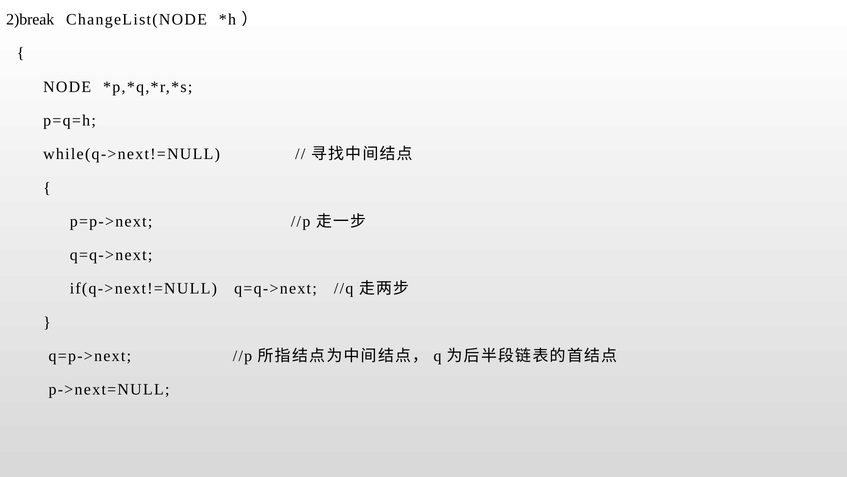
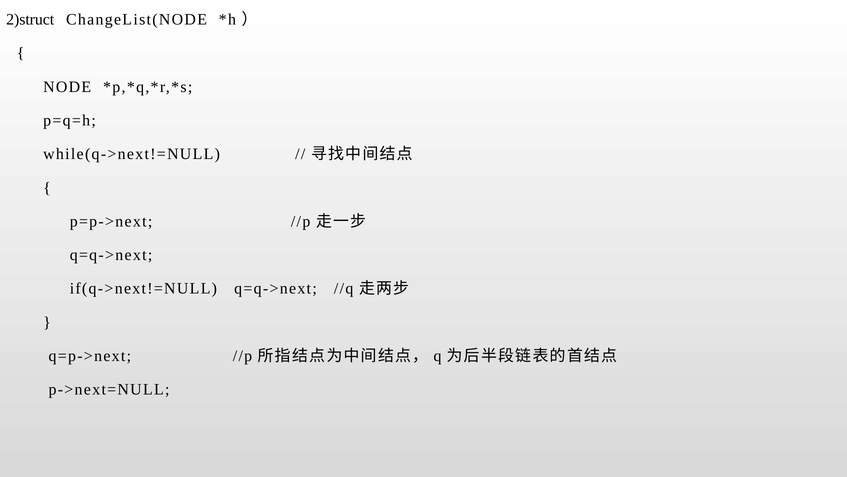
2)break: 2)break -> 2)struct (30, 20)
